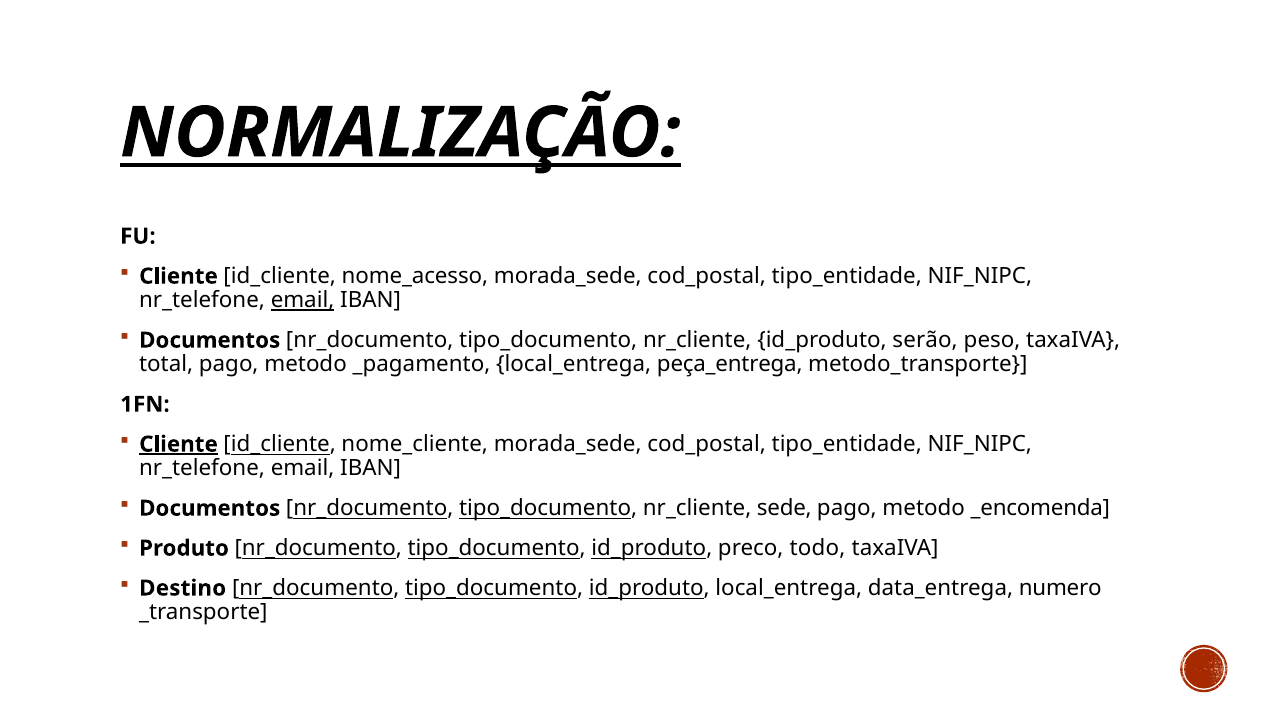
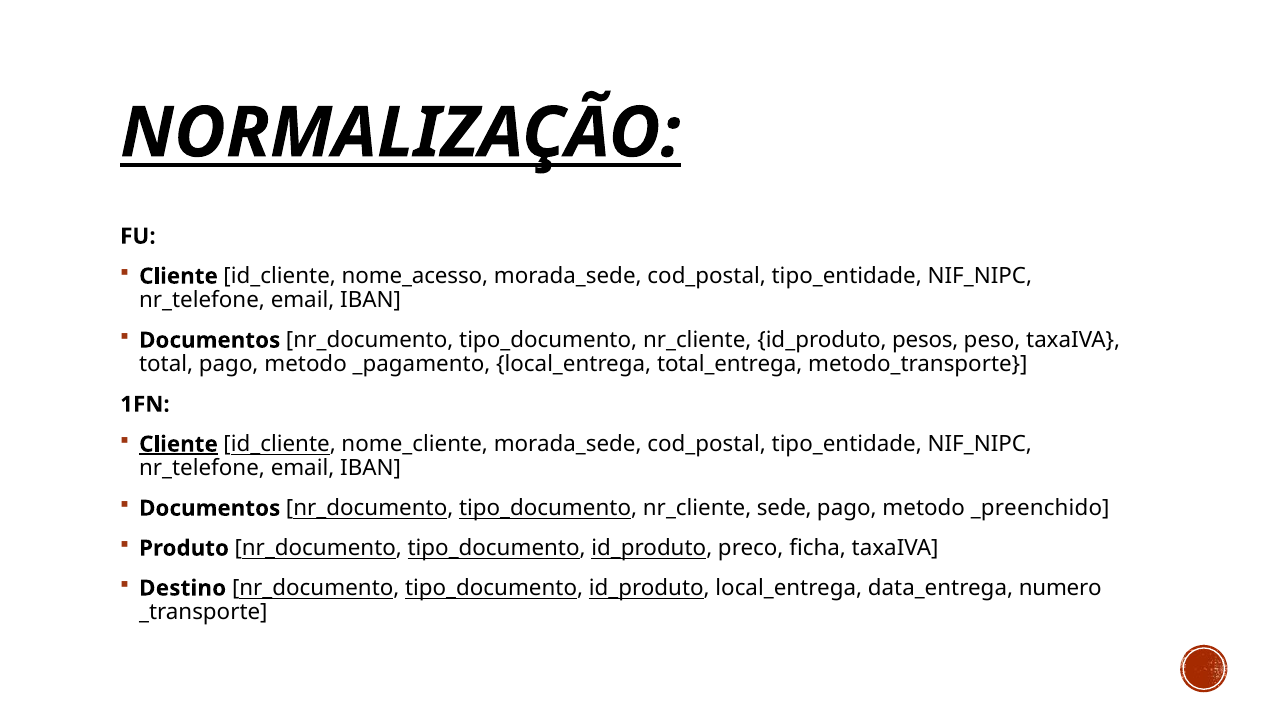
email underline: present -> none (303, 300)
serão: serão -> pesos (925, 340)
peça_entrega: peça_entrega -> total_entrega (730, 364)
_encomenda: _encomenda -> _preenchido (1040, 508)
todo: todo -> ficha (818, 548)
